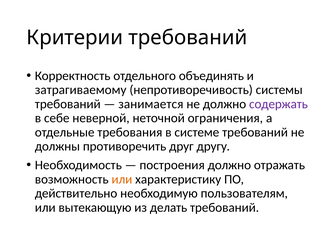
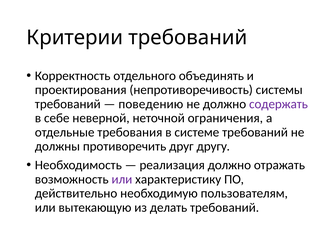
затрагиваемому: затрагиваемому -> проектирования (81, 90)
занимается: занимается -> поведению (151, 104)
построения: построения -> реализация (172, 165)
или colour: orange -> purple (122, 179)
